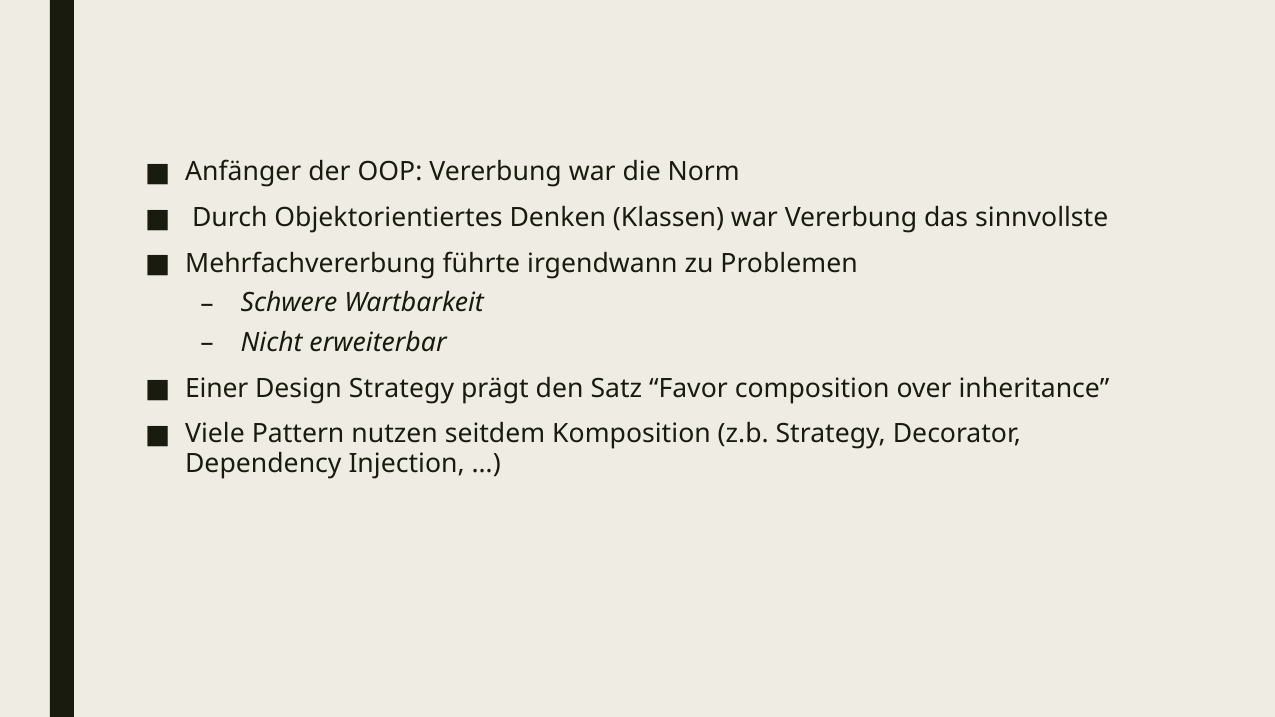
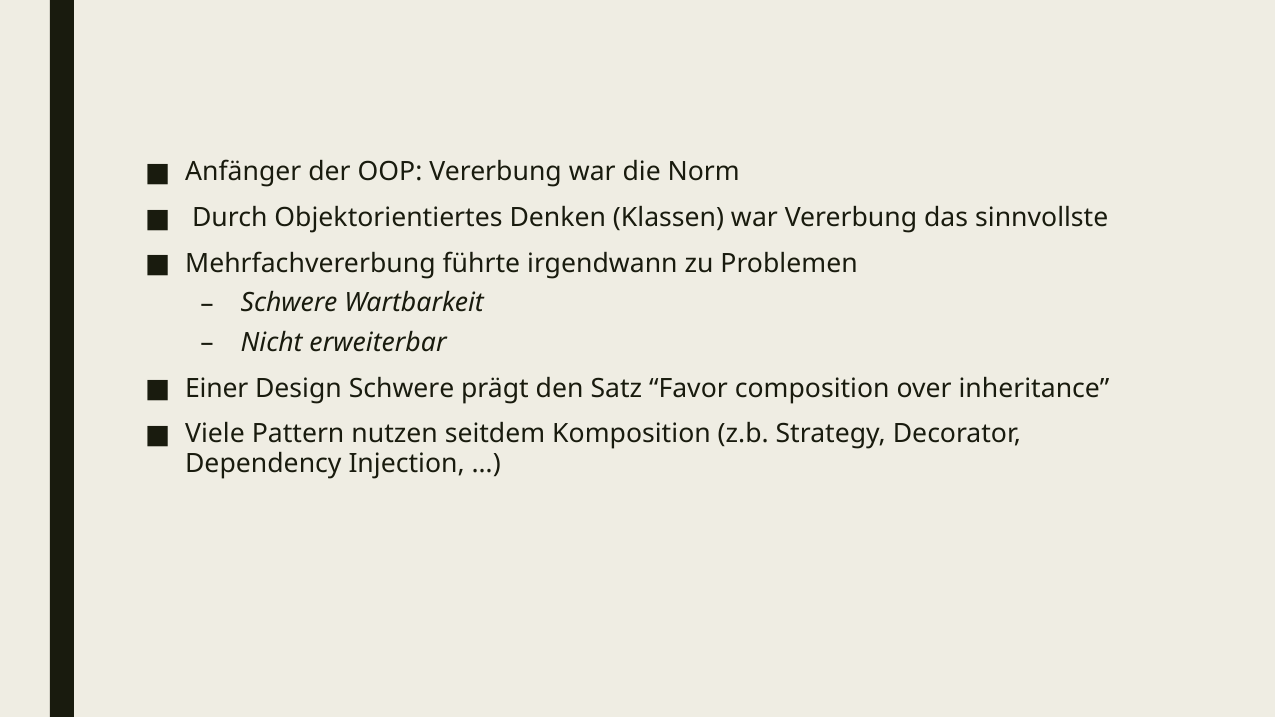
Design Strategy: Strategy -> Schwere (402, 388)
